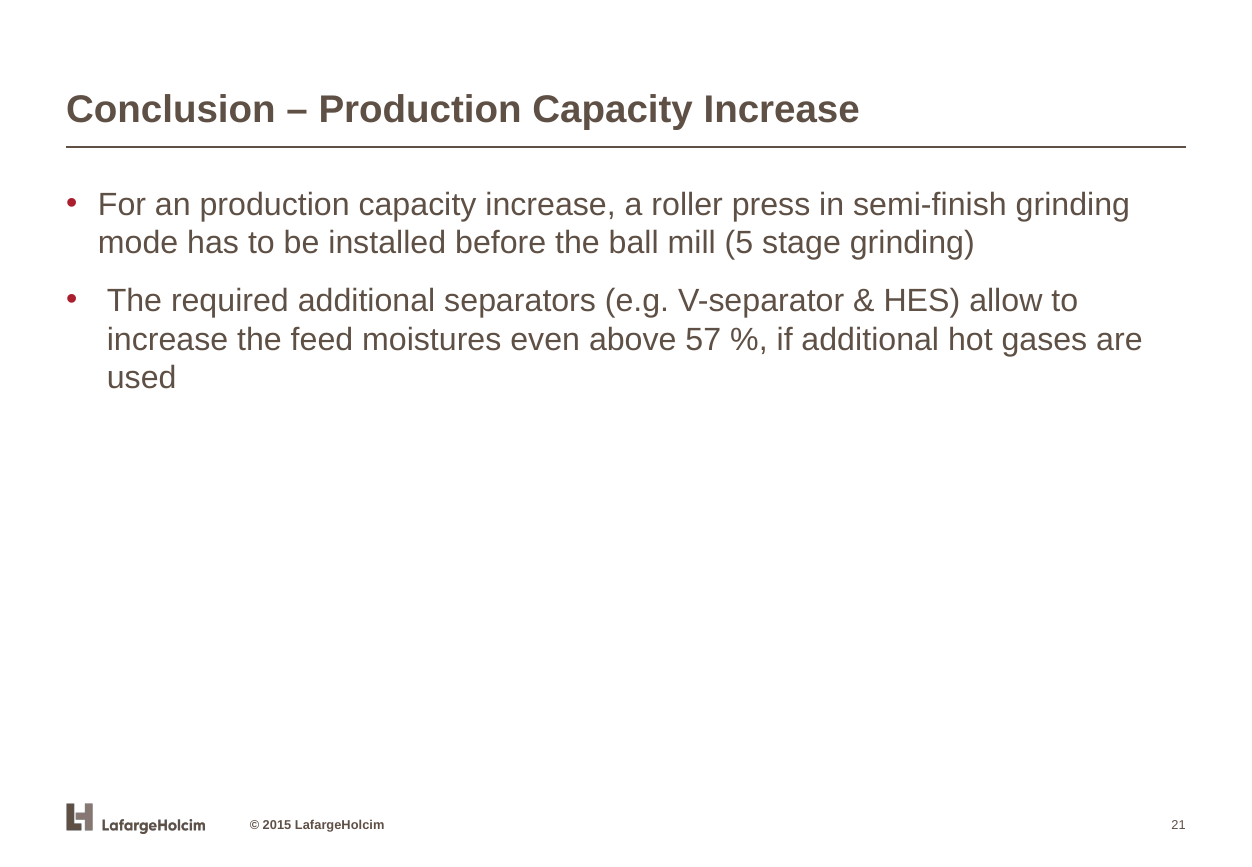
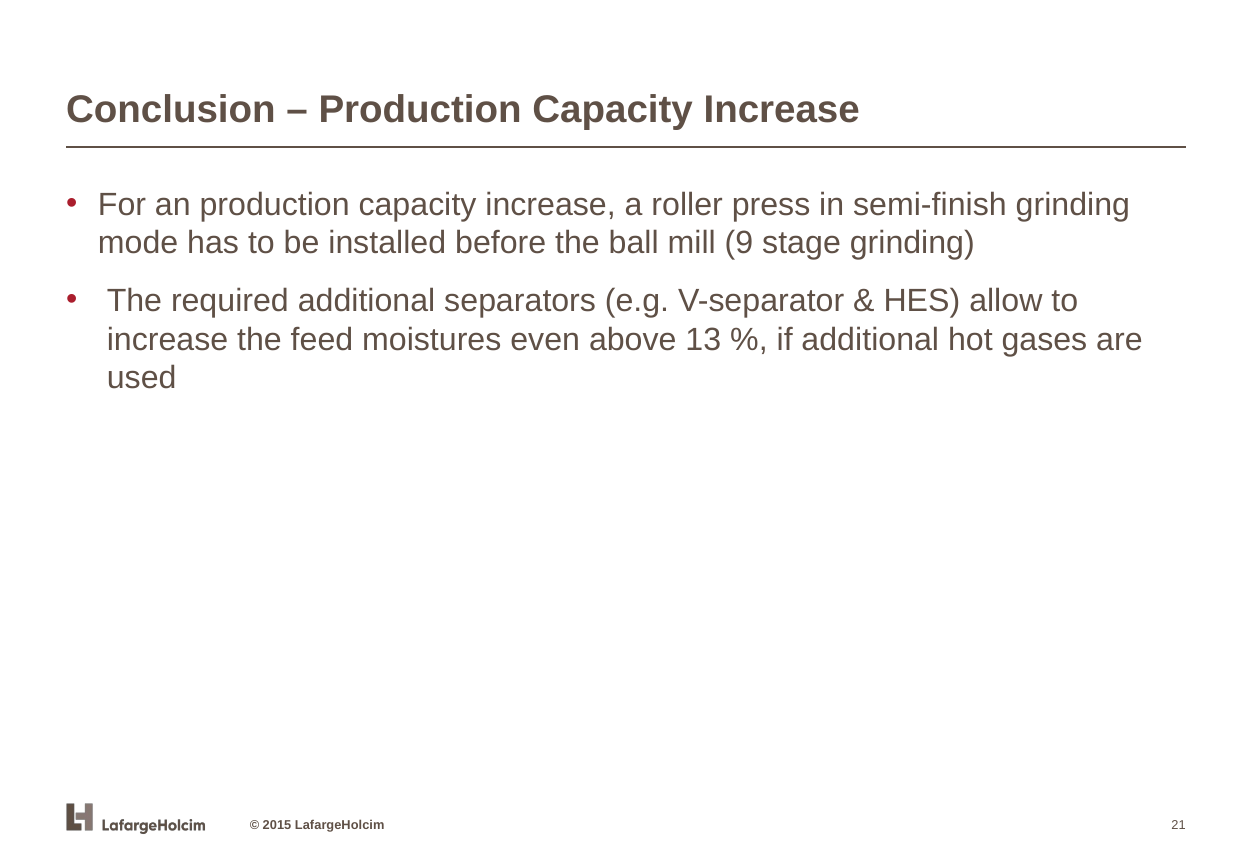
5: 5 -> 9 (739, 243)
57: 57 -> 13 (703, 339)
